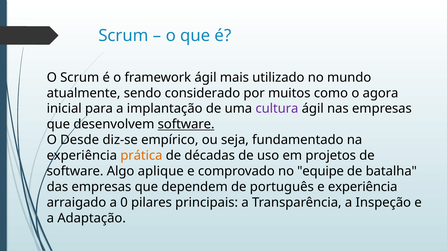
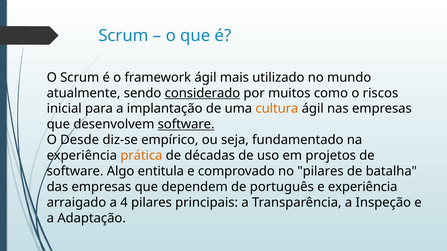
considerado underline: none -> present (202, 93)
agora: agora -> riscos (380, 93)
cultura colour: purple -> orange (277, 109)
aplique: aplique -> entitula (161, 171)
no equipe: equipe -> pilares (321, 171)
0: 0 -> 4 (124, 203)
